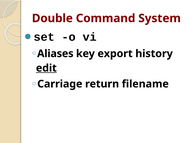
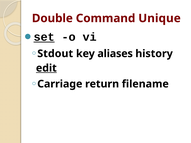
System: System -> Unique (160, 18)
set underline: none -> present (44, 37)
Aliases: Aliases -> Stdout (55, 54)
export: export -> aliases (115, 54)
